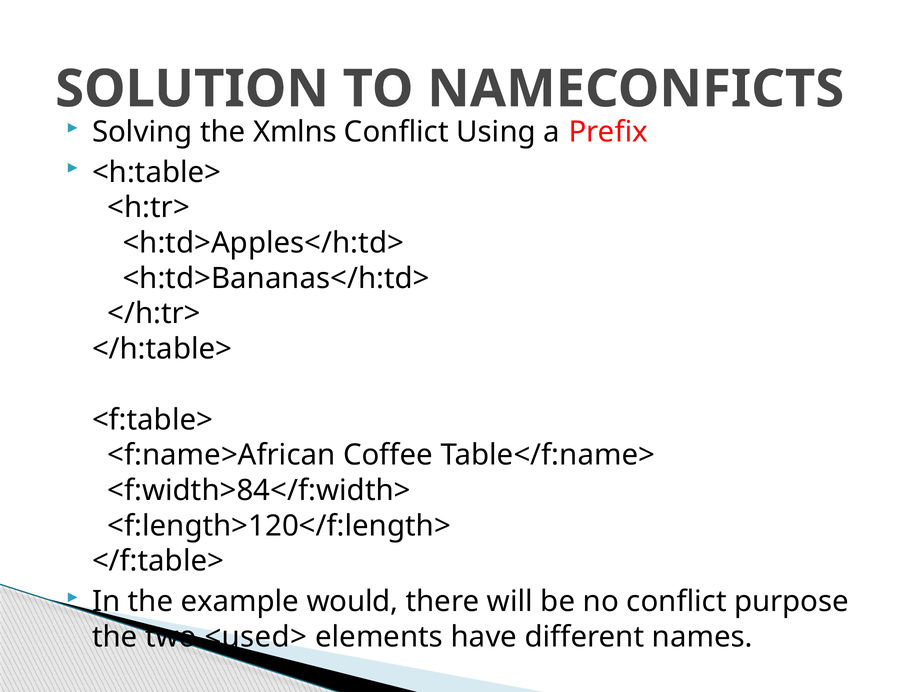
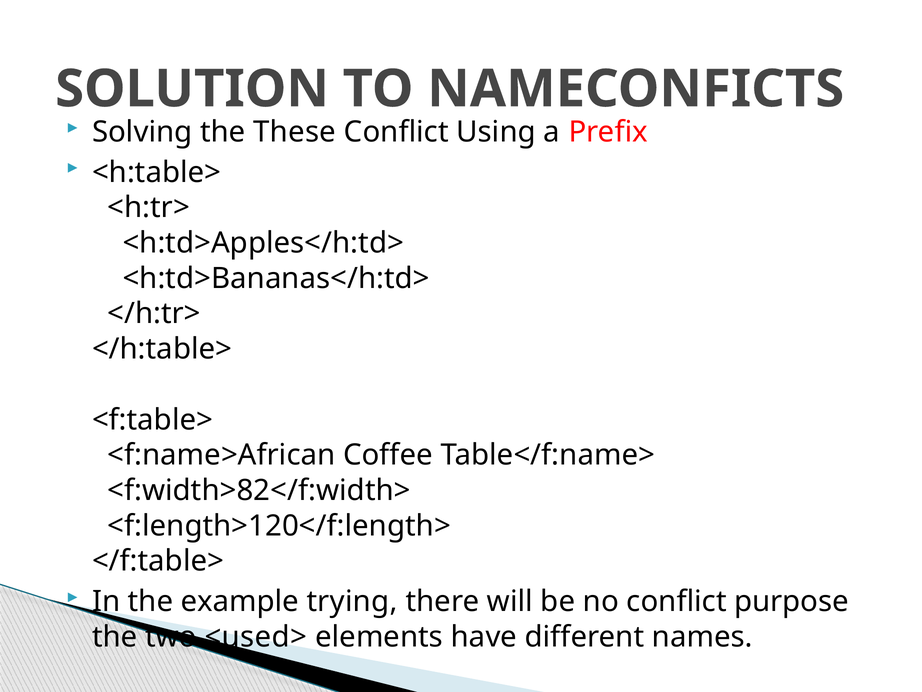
Xmlns: Xmlns -> These (295, 132)
<f:width>84</f:width>: <f:width>84</f:width> -> <f:width>82</f:width> (259, 490)
would: would -> trying (352, 601)
